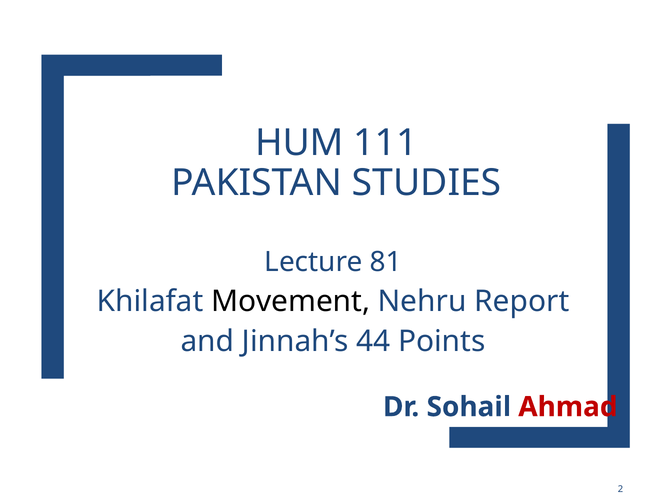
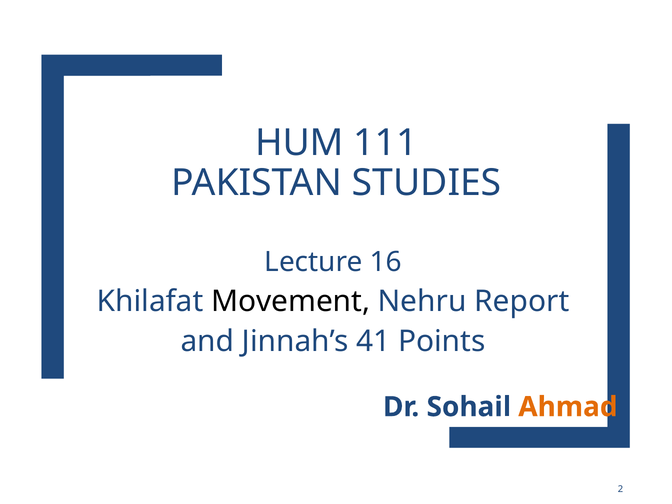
81: 81 -> 16 (386, 262)
44: 44 -> 41 (373, 341)
Ahmad colour: red -> orange (568, 407)
